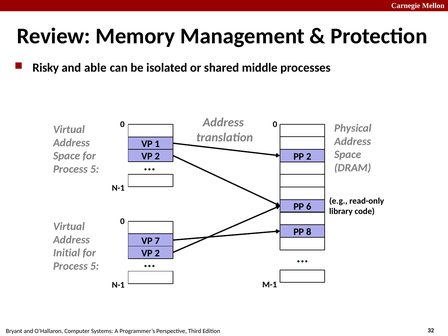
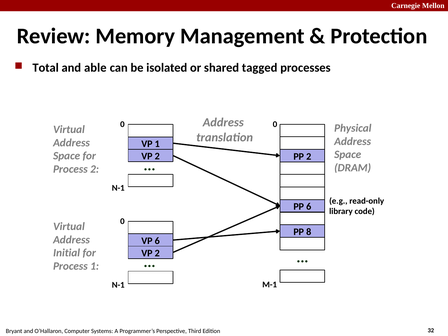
Risky: Risky -> Total (46, 68)
middle: middle -> tagged (260, 68)
5: 5 -> 2 (95, 169)
VP 7: 7 -> 6 (157, 241)
5: 5 -> 1 (95, 266)
